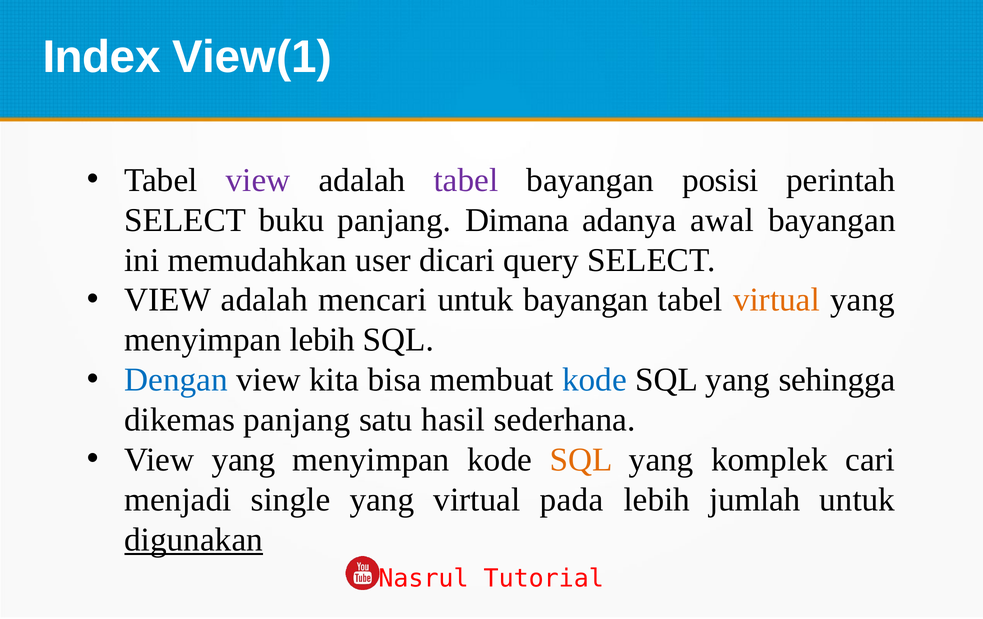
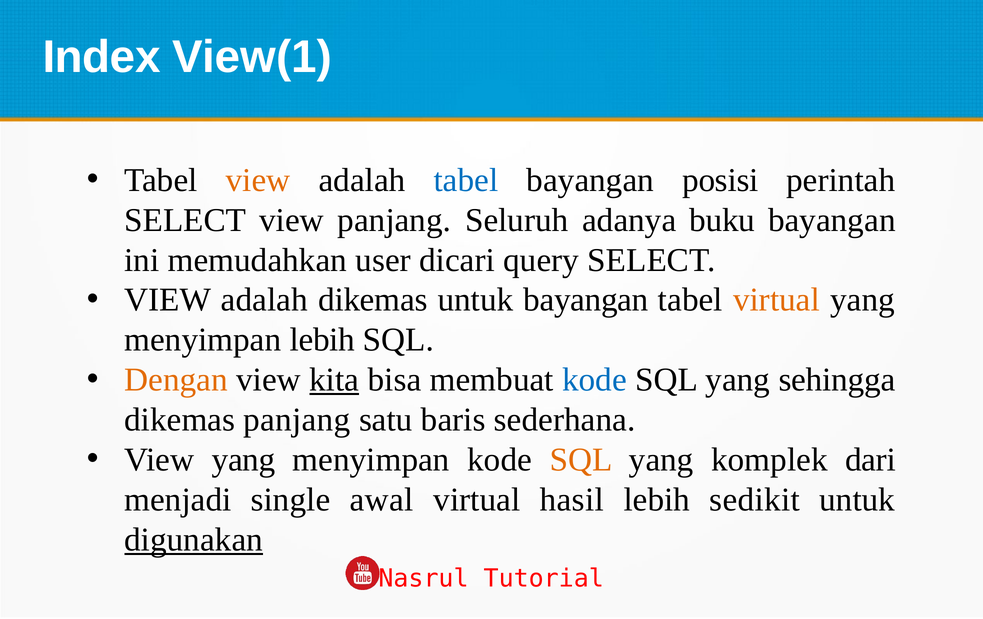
view colour: purple -> orange (258, 180)
tabel colour: purple -> blue (466, 180)
SELECT buku: buku -> view (292, 220)
Dimana: Dimana -> Seluruh (517, 220)
awal: awal -> buku (722, 220)
adalah mencari: mencari -> dikemas (373, 300)
Dengan colour: blue -> orange (176, 380)
kita underline: none -> present (334, 380)
hasil: hasil -> baris (453, 420)
cari: cari -> dari (870, 460)
single yang: yang -> awal (382, 500)
pada: pada -> hasil (572, 500)
jumlah: jumlah -> sedikit (755, 500)
